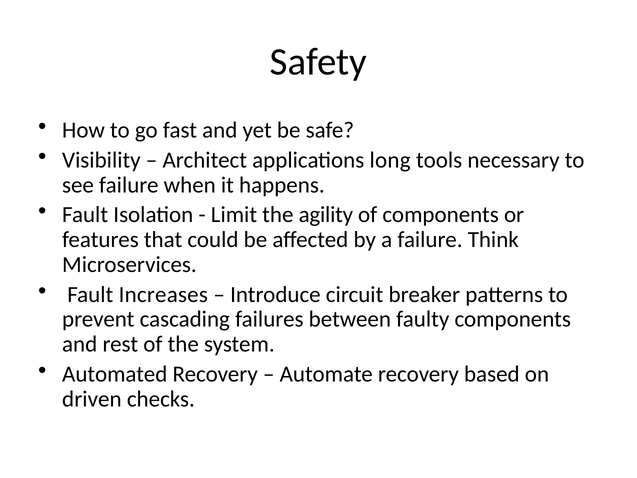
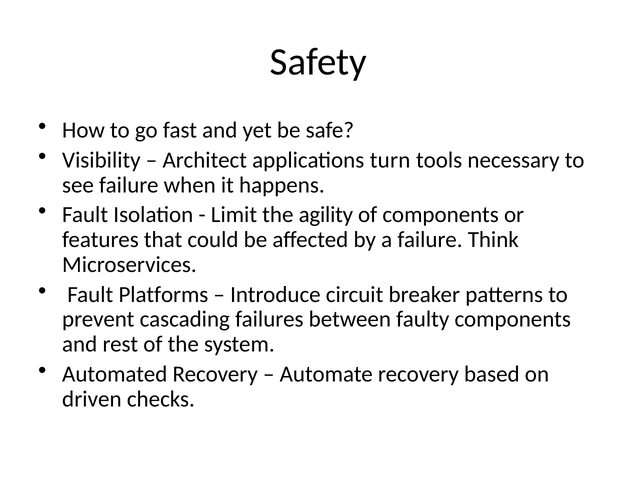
long: long -> turn (390, 160)
Increases: Increases -> Platforms (163, 294)
